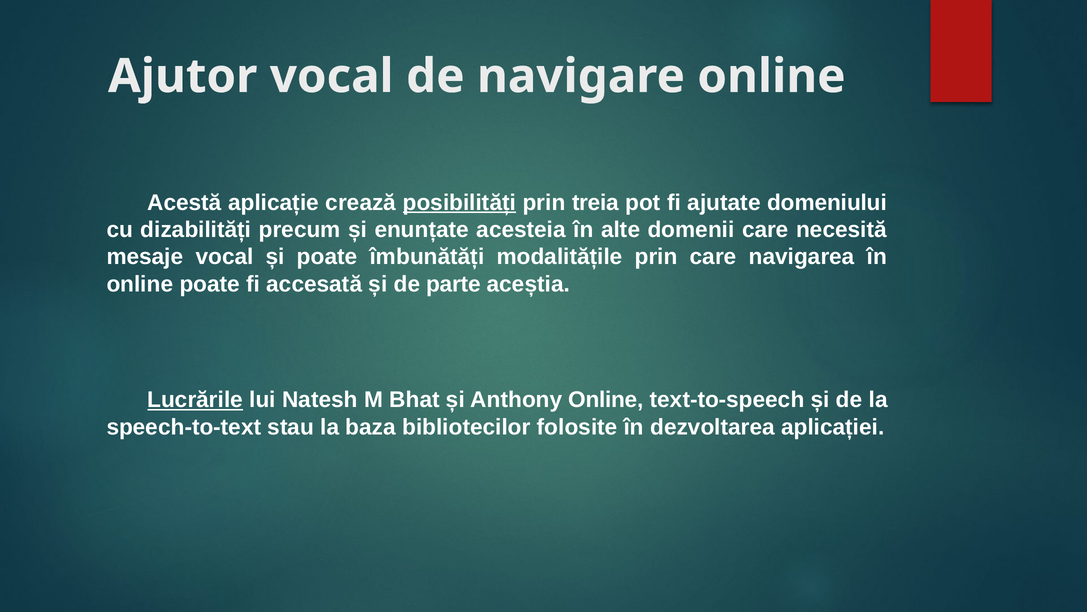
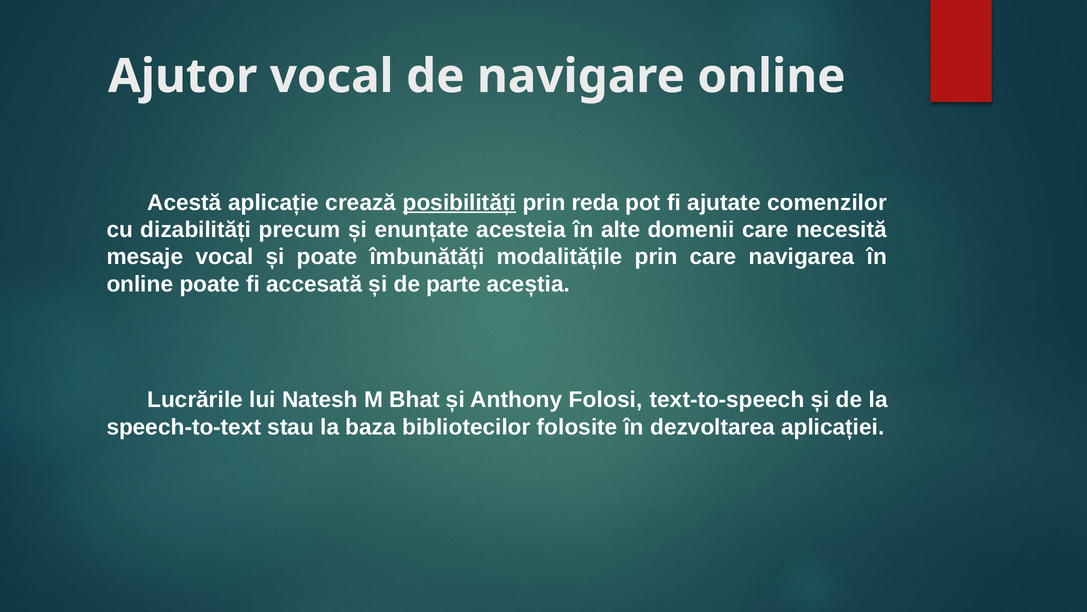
treia: treia -> reda (595, 202)
domeniului: domeniului -> comenzilor (827, 202)
Lucrările underline: present -> none (195, 400)
Anthony Online: Online -> Folosi (606, 400)
